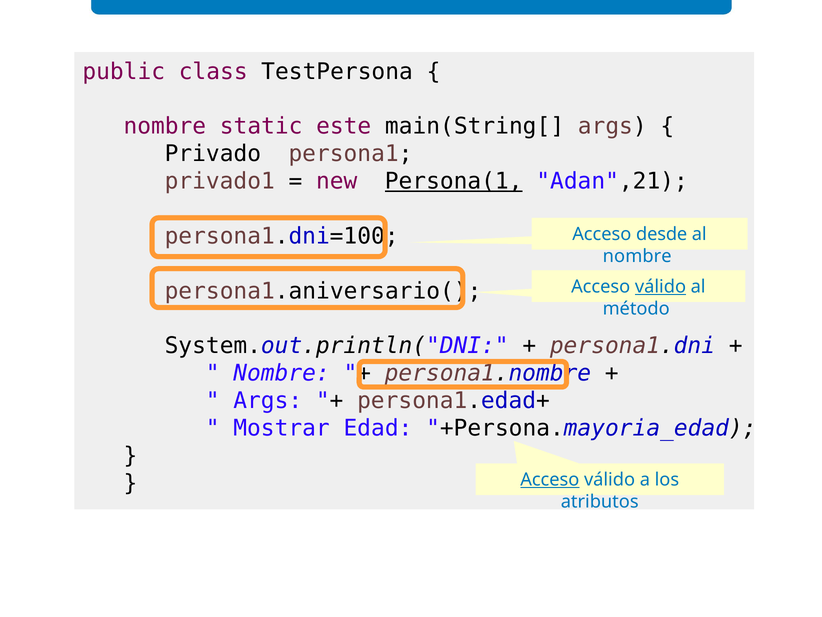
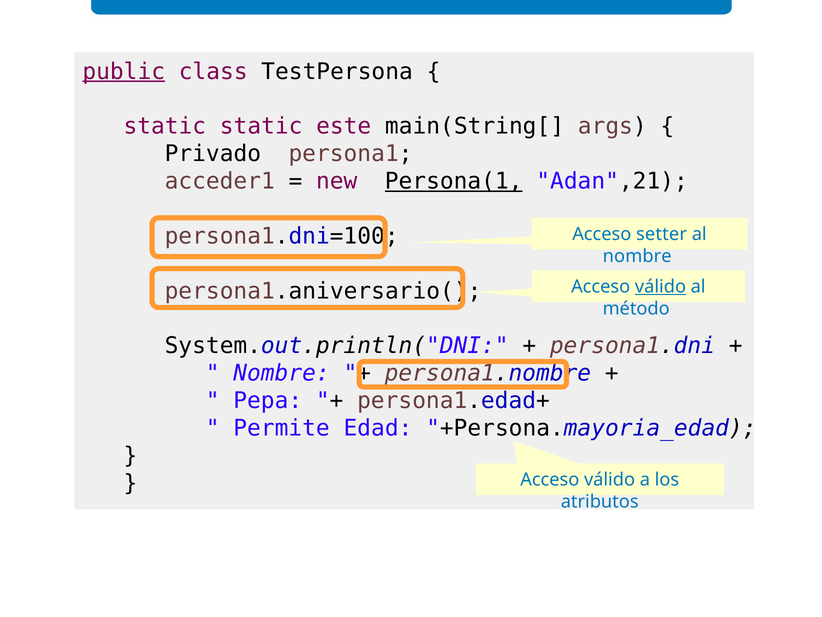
public underline: none -> present (124, 71)
nombre: nombre -> static (165, 126)
privado1: privado1 -> acceder1 (220, 181)
desde: desde -> setter (662, 234)
Args: Args -> Pepa (268, 400)
Mostrar: Mostrar -> Permite (282, 428)
Acceso underline: present -> none (550, 479)
